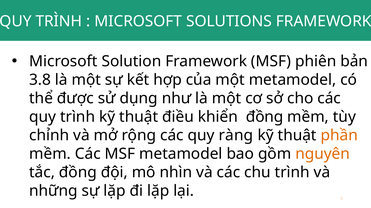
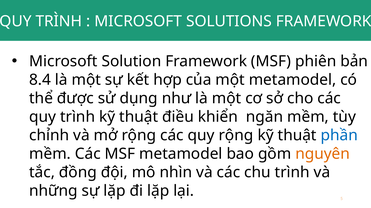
3.8: 3.8 -> 8.4 (40, 80)
khiển đồng: đồng -> ngăn (265, 117)
quy ràng: ràng -> rộng (236, 136)
phần colour: orange -> blue (339, 136)
